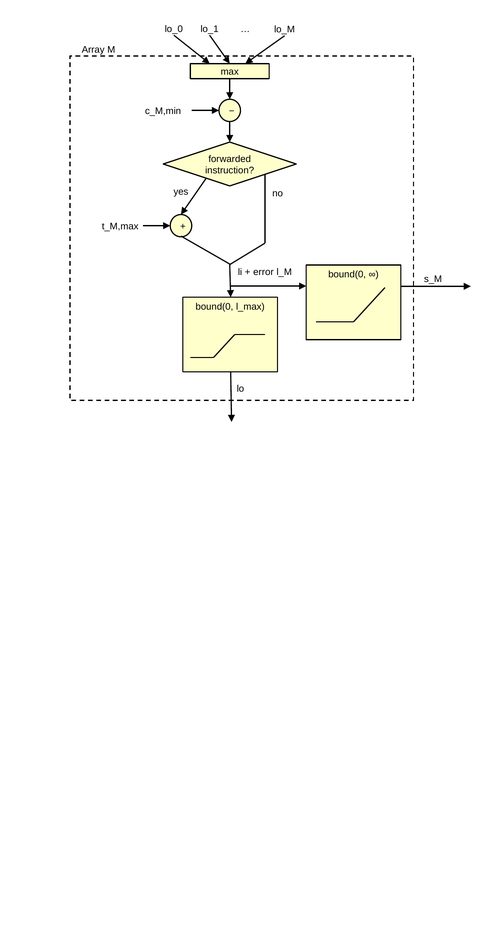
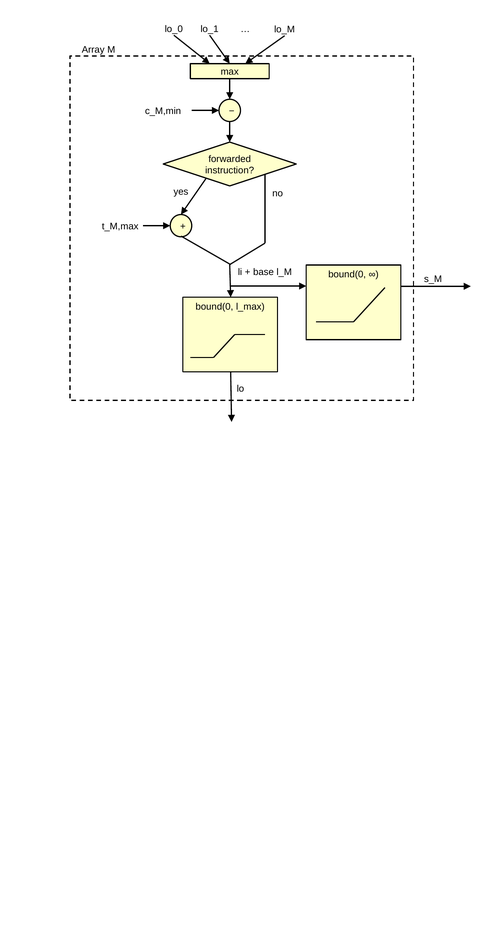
error: error -> base (263, 272)
